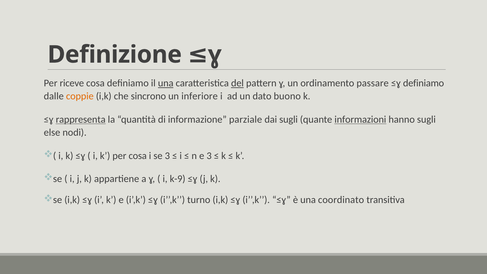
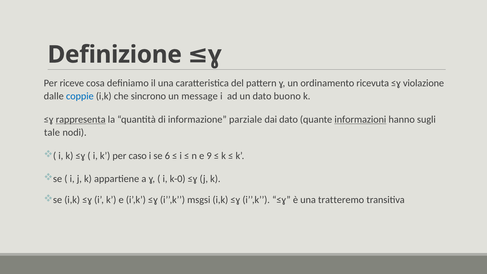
una underline: present -> none (166, 83)
del underline: present -> none (237, 83)
passare: passare -> ricevuta (373, 83)
≤ɣ definiamo: definiamo -> violazione (424, 83)
coppie colour: orange -> blue (80, 96)
inferiore: inferiore -> message (200, 96)
dai sugli: sugli -> dato (289, 119)
else: else -> tale (52, 132)
per cosa: cosa -> caso (138, 156)
se 3: 3 -> 6 (167, 156)
e 3: 3 -> 9 (209, 156)
k-9: k-9 -> k-0 (178, 179)
turno: turno -> msgsi (199, 200)
coordinato: coordinato -> tratteremo (341, 200)
